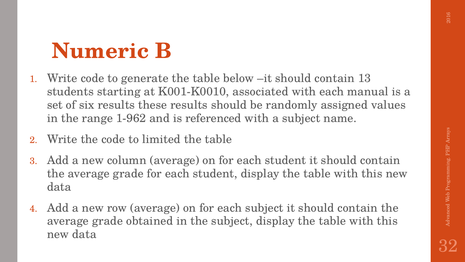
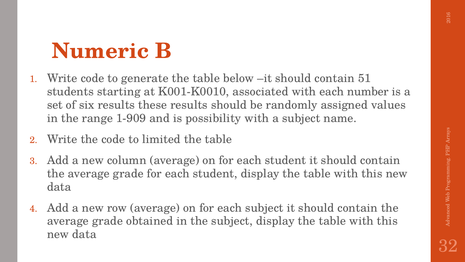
13: 13 -> 51 (364, 78)
manual: manual -> number (368, 92)
1-962: 1-962 -> 1-909 (131, 118)
referenced: referenced -> possibility (213, 118)
